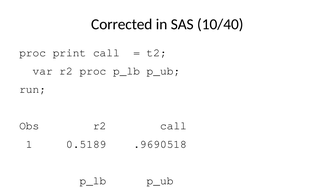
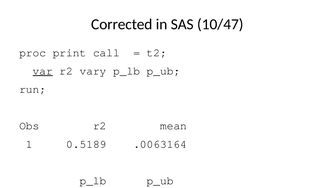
10/40: 10/40 -> 10/47 (220, 24)
var underline: none -> present (43, 71)
r2 proc: proc -> vary (93, 71)
r2 call: call -> mean (174, 126)
.9690518: .9690518 -> .0063164 (160, 144)
